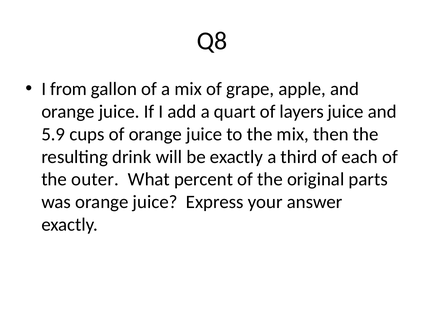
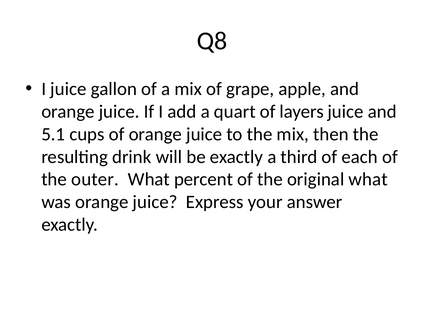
I from: from -> juice (68, 89)
5.9: 5.9 -> 5.1 (53, 134)
original parts: parts -> what (368, 179)
